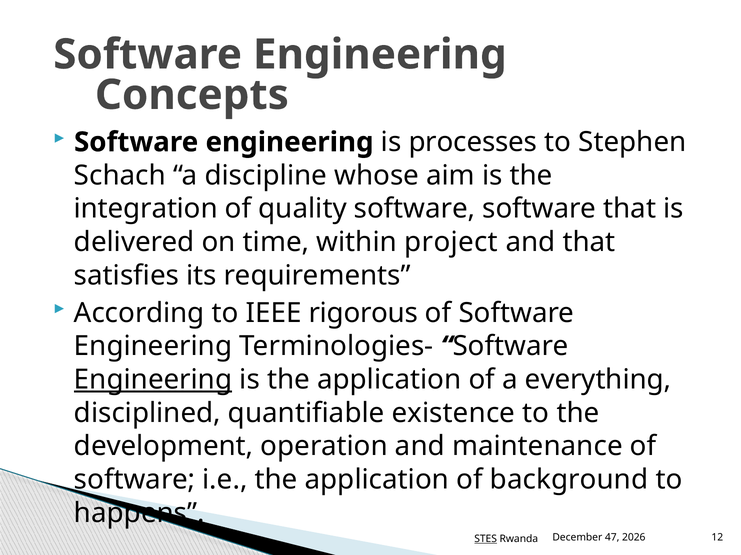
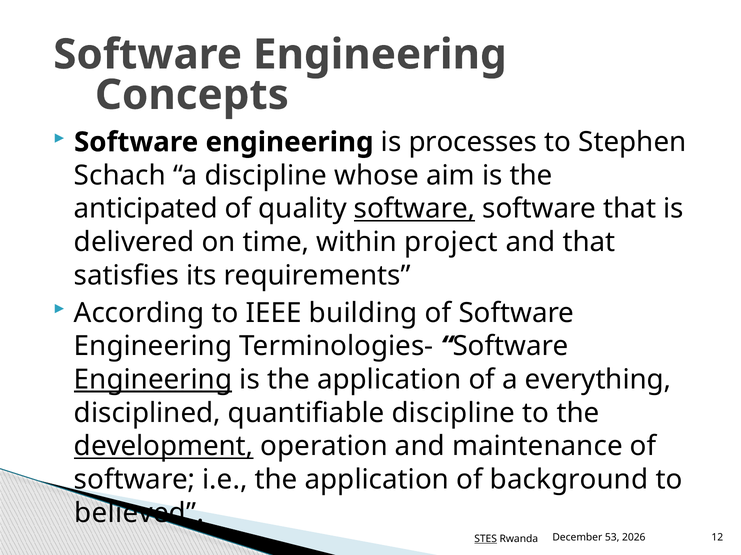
integration: integration -> anticipated (146, 209)
software underline: none -> present (415, 209)
rigorous: rigorous -> building (363, 313)
quantifiable existence: existence -> discipline (453, 413)
development underline: none -> present (164, 447)
happens: happens -> believed (139, 514)
47: 47 -> 53 (612, 538)
